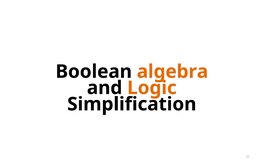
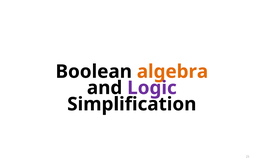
Logic colour: orange -> purple (152, 88)
